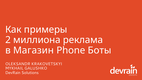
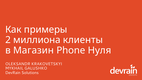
реклама: реклама -> клиенты (83, 40)
Боты: Боты -> Нуля (100, 50)
